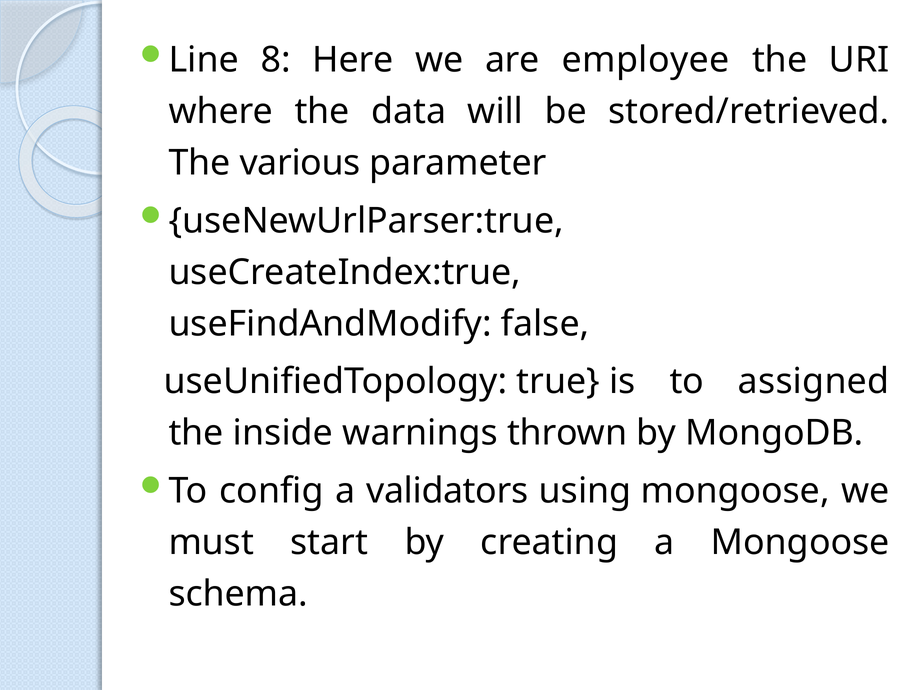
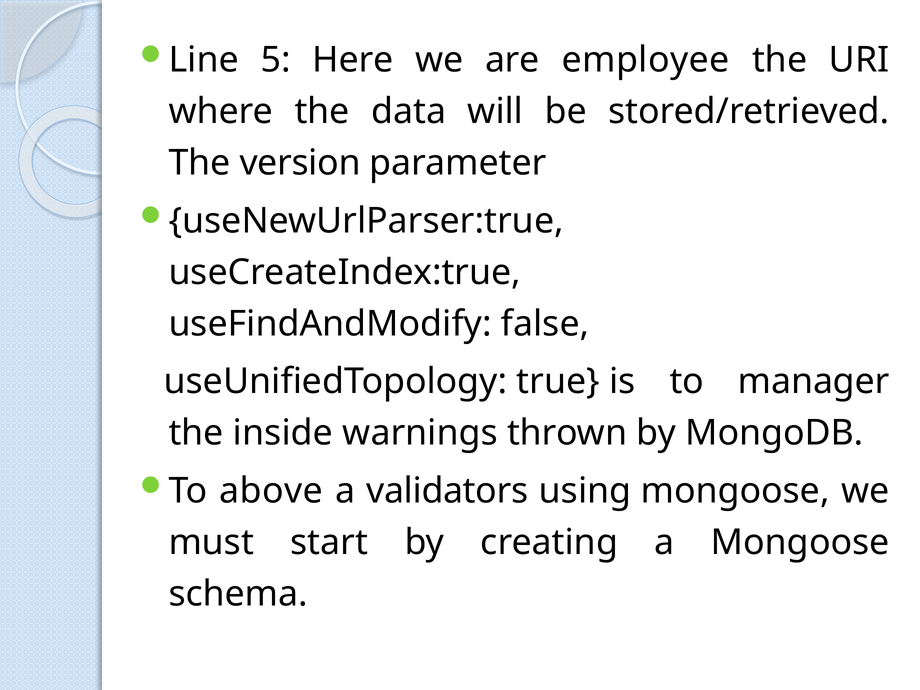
8: 8 -> 5 (276, 60)
various: various -> version (300, 163)
assigned: assigned -> manager (814, 382)
config: config -> above (271, 491)
